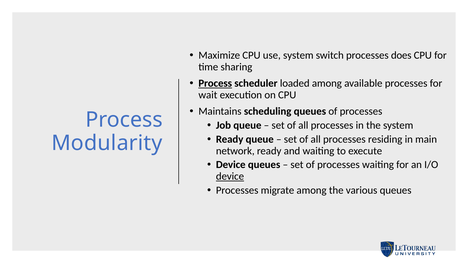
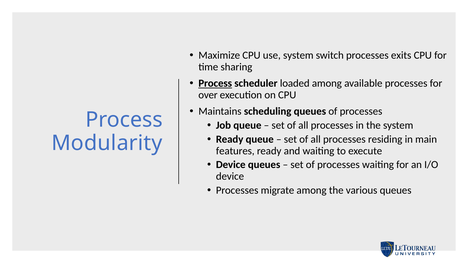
does: does -> exits (401, 55)
wait: wait -> over (208, 95)
network: network -> features (235, 151)
device underline: present -> none (230, 177)
